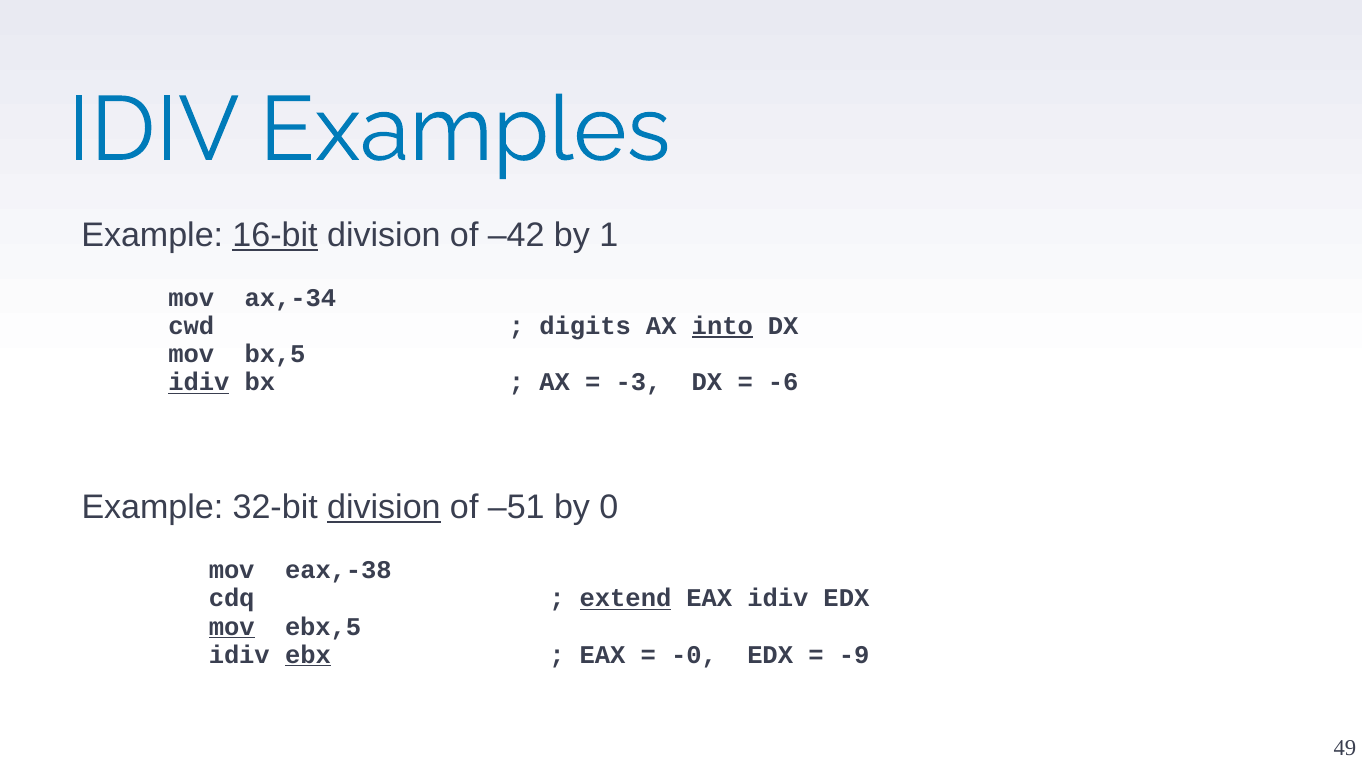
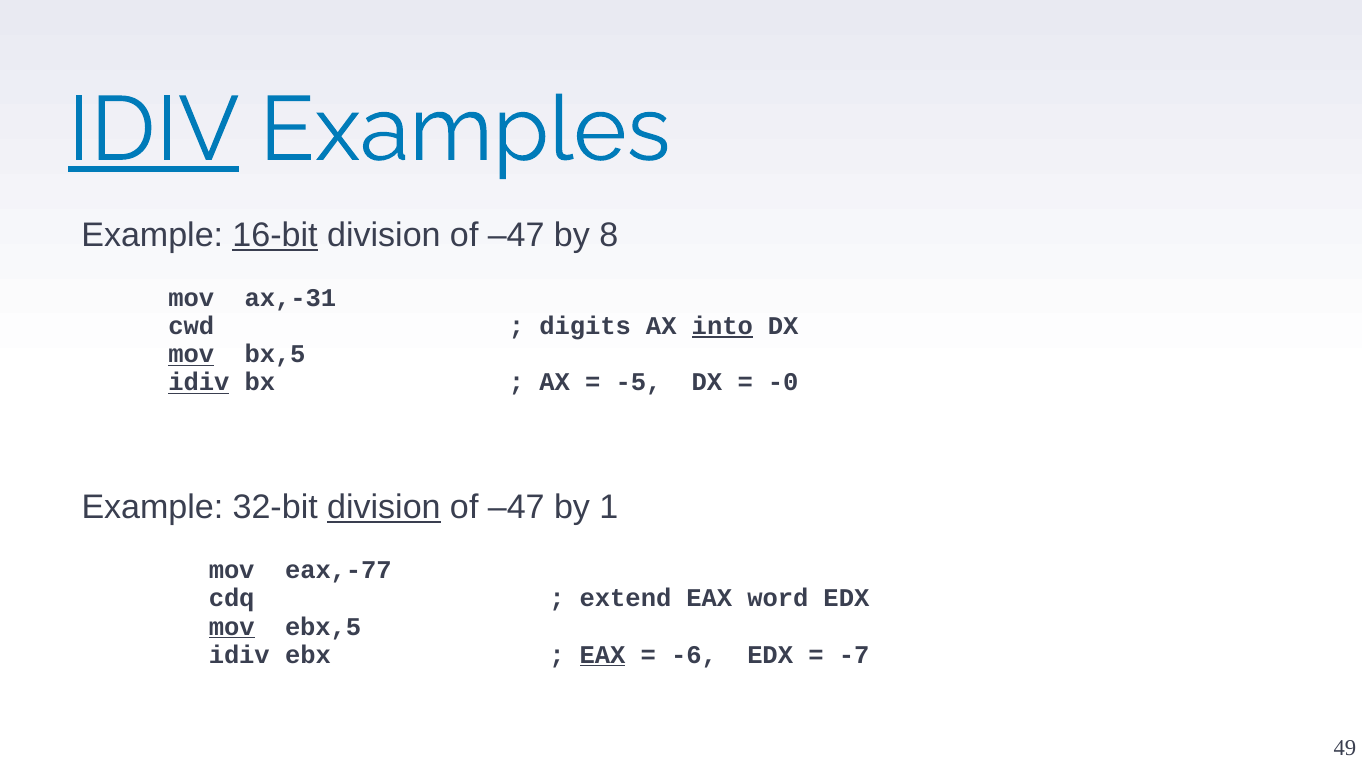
IDIV underline: none -> present (154, 130)
–42: –42 -> –47 (516, 235)
1: 1 -> 8 (609, 235)
ax,-34: ax,-34 -> ax,-31 (290, 298)
mov underline: none -> present (191, 354)
-3: -3 -> -5 (638, 382)
-6: -6 -> -0 (783, 382)
–51: –51 -> –47 (516, 508)
0: 0 -> 1 (609, 508)
eax,-38: eax,-38 -> eax,-77 (338, 571)
extend underline: present -> none (626, 599)
EAX idiv: idiv -> word (778, 599)
ebx underline: present -> none (308, 655)
EAX underline: none -> present (603, 655)
-0: -0 -> -6 (694, 655)
-9: -9 -> -7 (854, 655)
